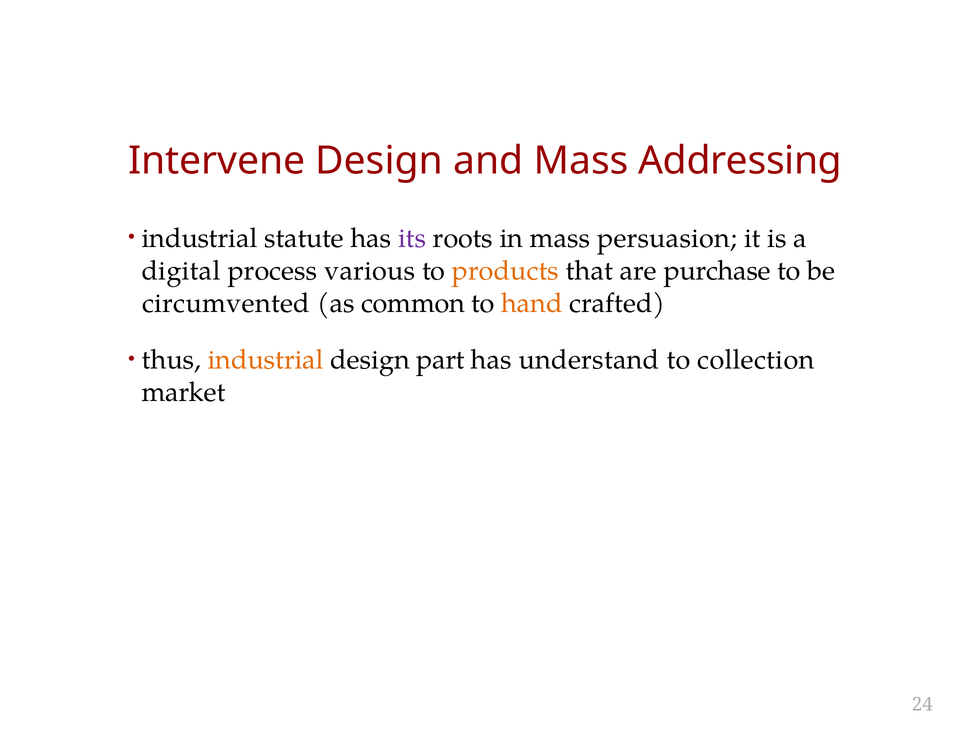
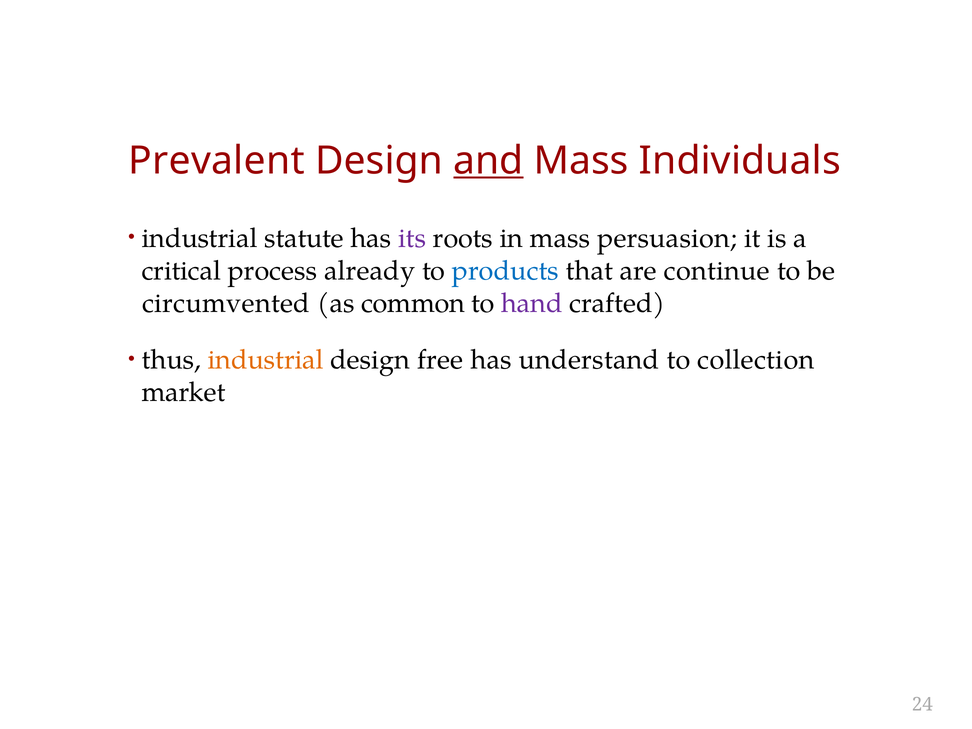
Intervene: Intervene -> Prevalent (217, 161)
and underline: none -> present (488, 161)
Addressing: Addressing -> Individuals (740, 161)
digital: digital -> critical (181, 271)
various: various -> already (370, 271)
products colour: orange -> blue (505, 271)
purchase: purchase -> continue (717, 271)
hand colour: orange -> purple (532, 303)
part: part -> free (440, 360)
